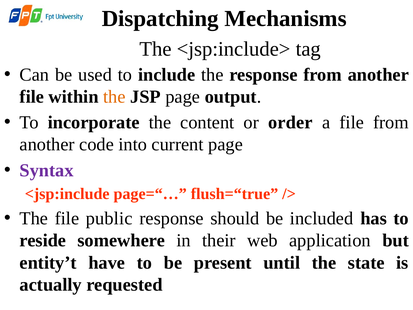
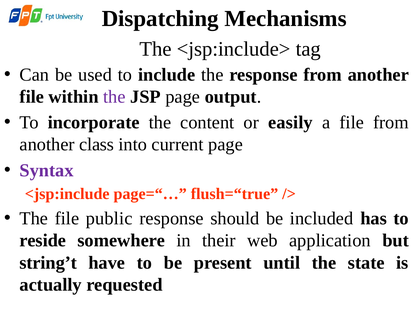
the colour: orange -> purple (114, 97)
order: order -> easily (290, 122)
code: code -> class (97, 144)
entity’t: entity’t -> string’t (48, 262)
